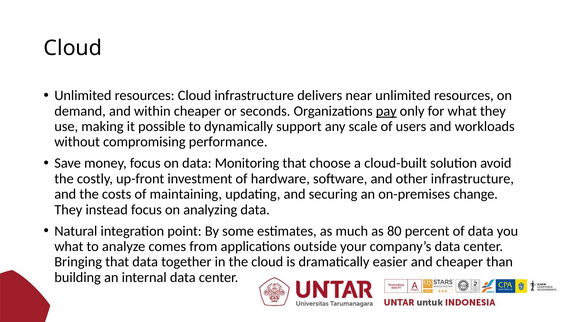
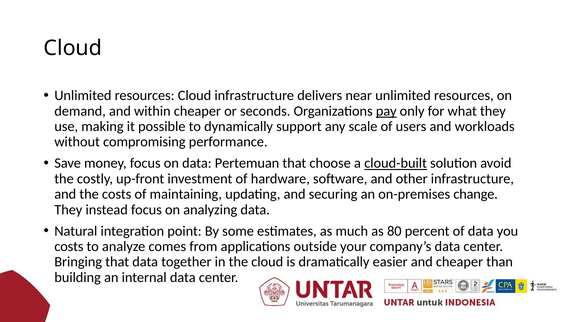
Monitoring: Monitoring -> Pertemuan (247, 163)
cloud-built underline: none -> present (396, 163)
what: what -> costs (69, 246)
